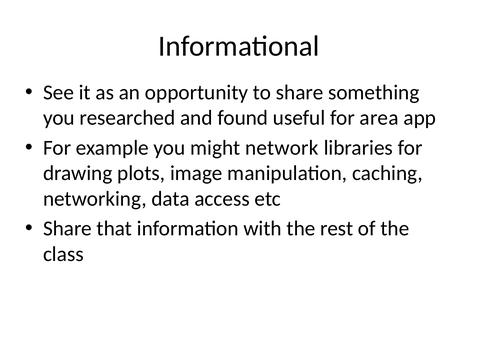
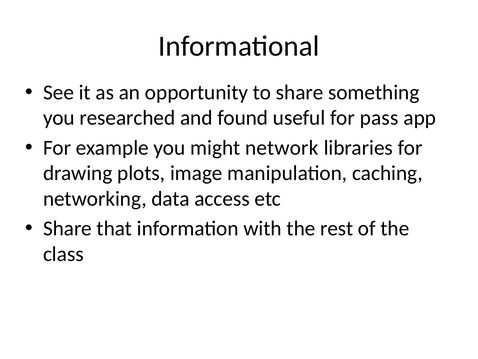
area: area -> pass (379, 118)
